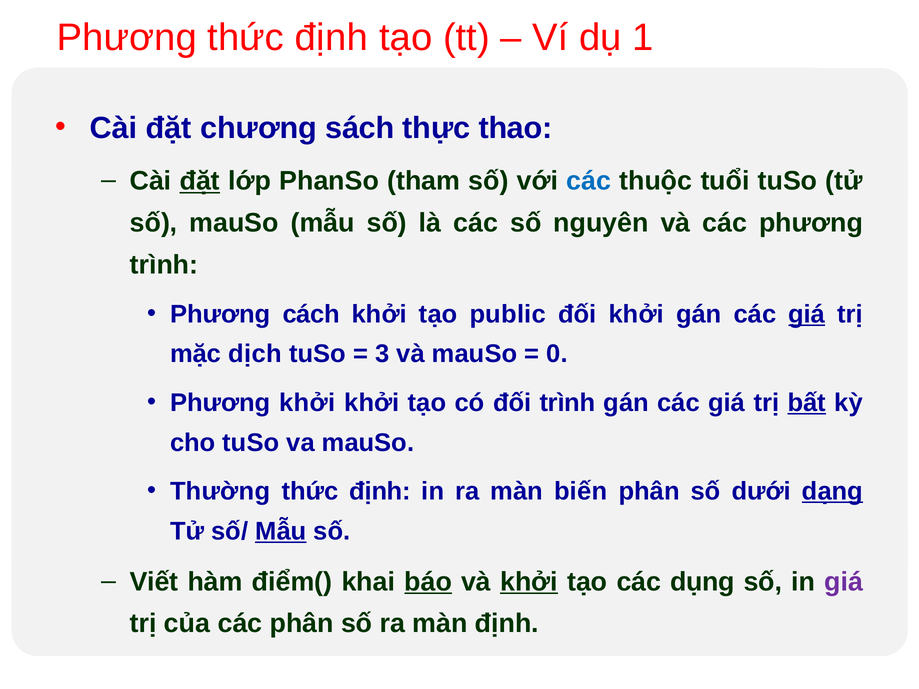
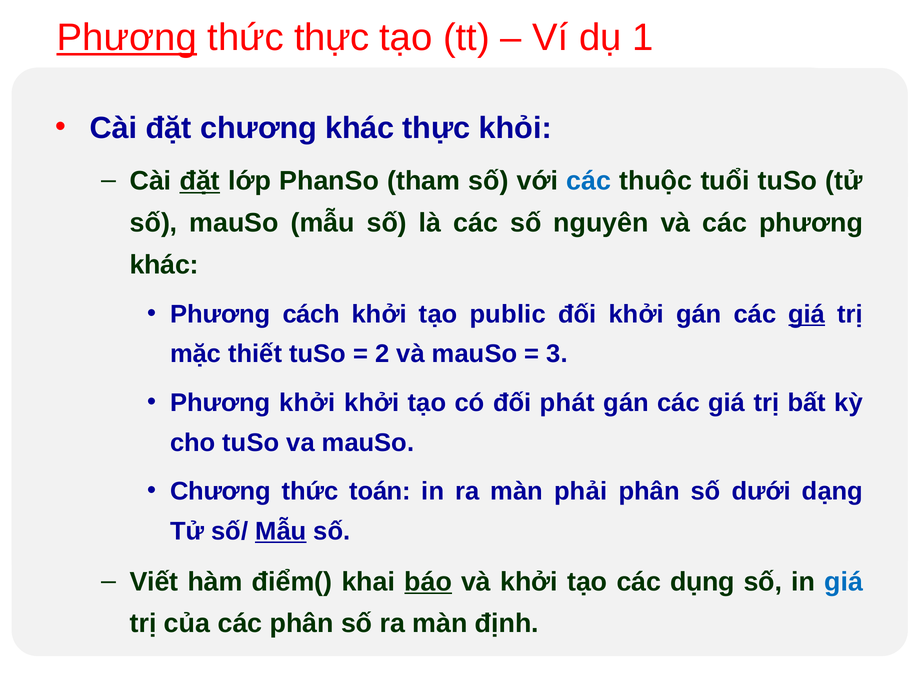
Phương underline: none -> present (127, 38)
định: định -> thực (332, 38)
chương sách: sách -> khác (360, 128)
thao: thao -> khỏi (515, 128)
trình: trình -> khác (164, 265)
dịch: dịch -> thiết (255, 354)
3: 3 -> 2 (382, 354)
0: 0 -> 3 (557, 354)
đối trình: trình -> phát (567, 403)
bất underline: present -> none (807, 403)
Thường: Thường -> Chương (220, 492)
định: định -> toán (380, 492)
biến: biến -> phải (581, 492)
dạng underline: present -> none (832, 492)
khởi underline: present -> none (529, 582)
giá colour: purple -> blue (844, 582)
